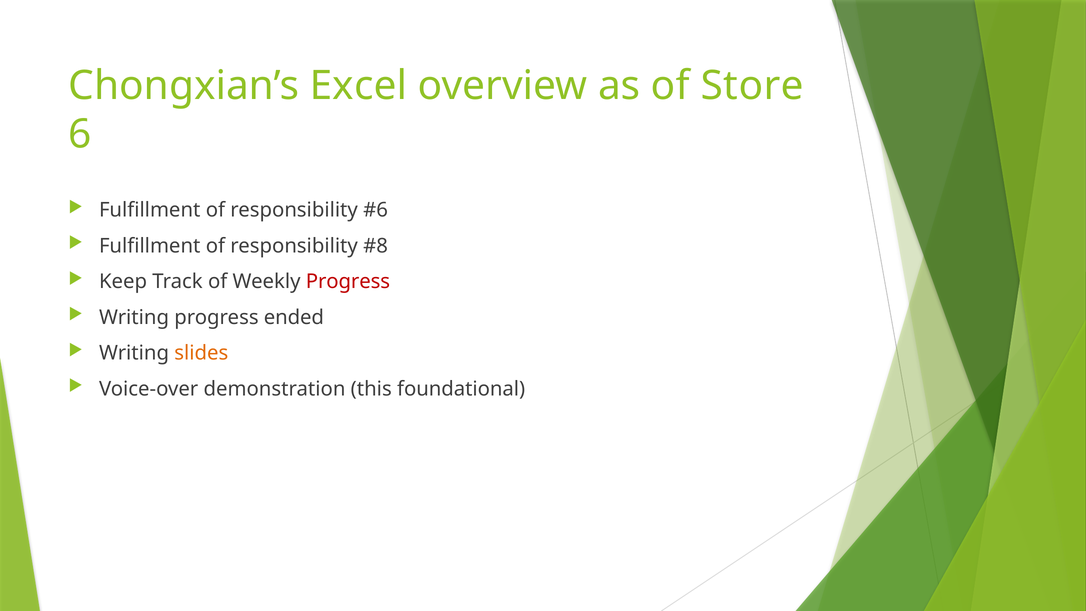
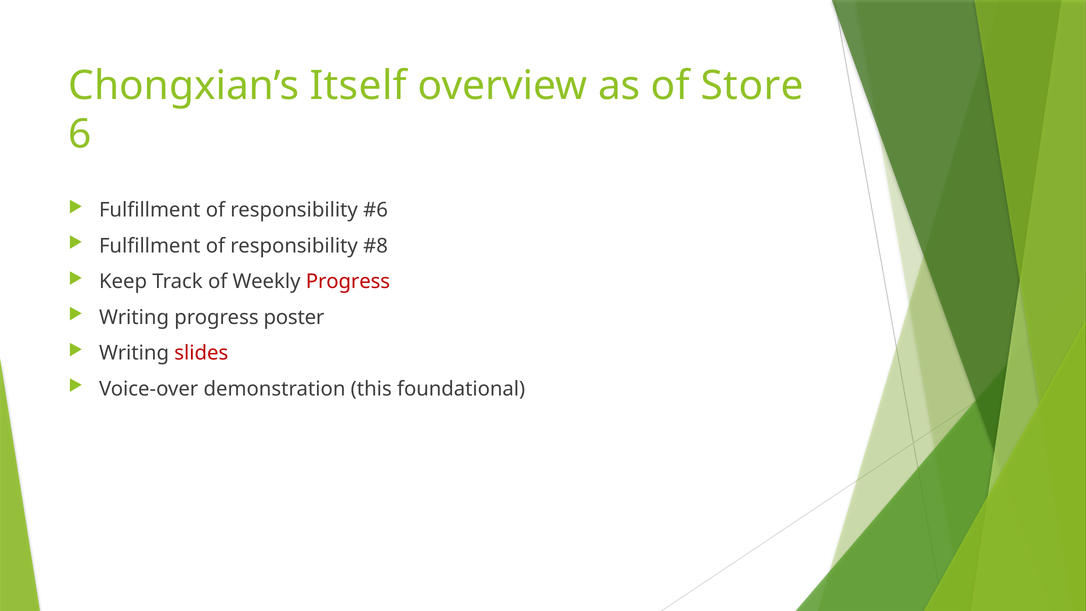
Excel: Excel -> Itself (358, 86)
ended: ended -> poster (294, 317)
slides colour: orange -> red (201, 353)
